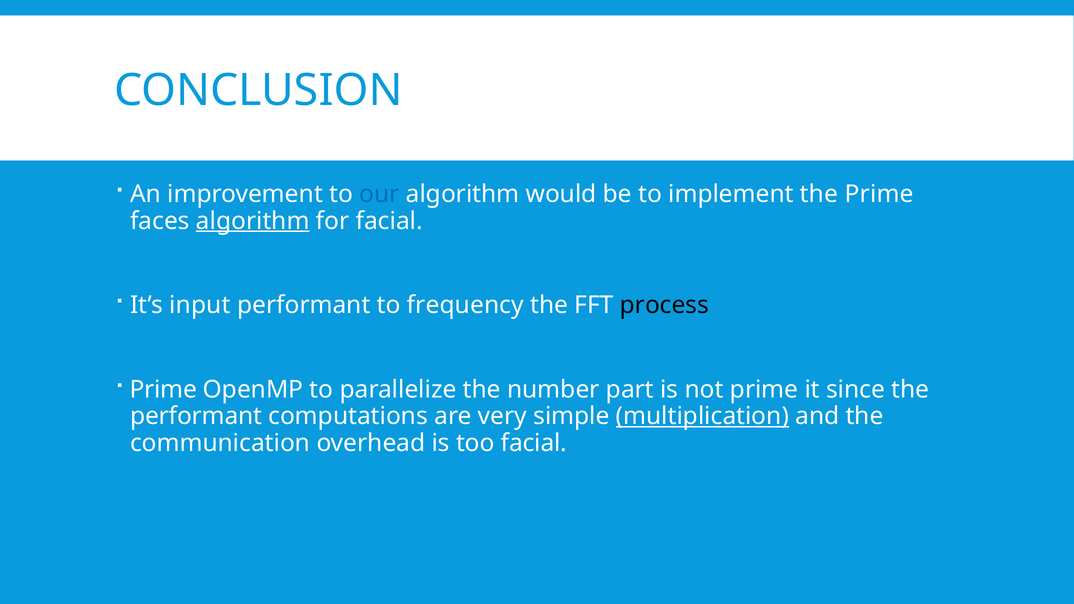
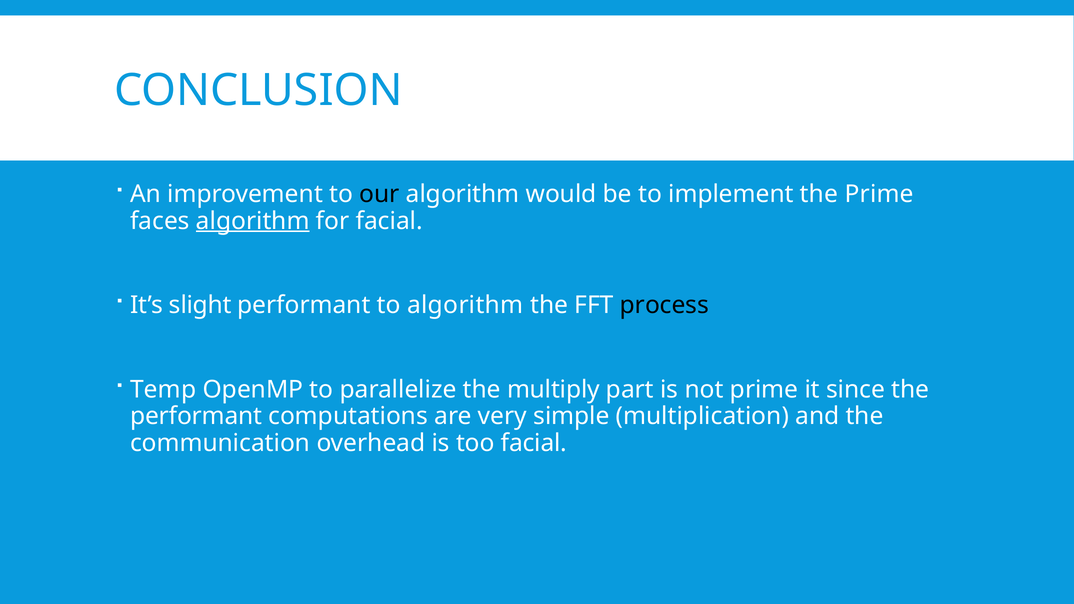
our colour: blue -> black (379, 194)
input: input -> slight (200, 305)
to frequency: frequency -> algorithm (465, 305)
Prime: Prime -> Temp (163, 390)
number: number -> multiply (553, 390)
multiplication underline: present -> none (702, 416)
